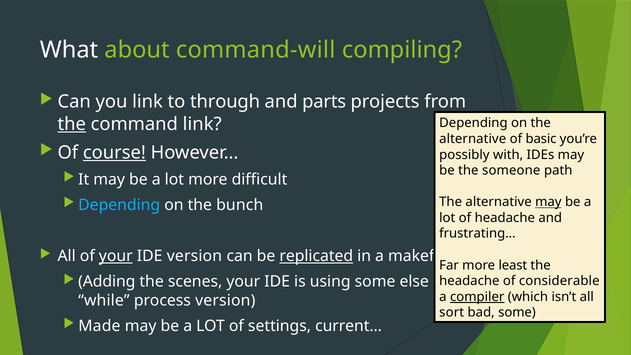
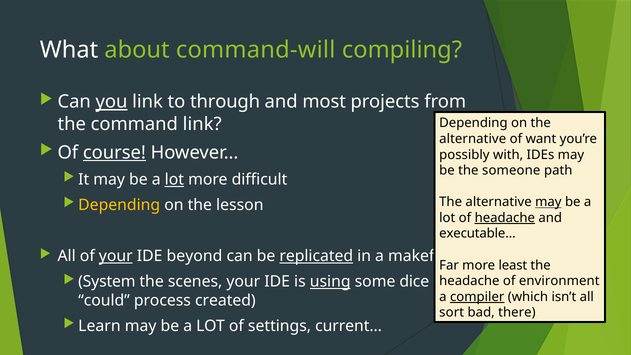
you underline: none -> present (111, 102)
parts: parts -> most (324, 102)
the underline: present -> none (72, 124)
basic: basic -> want (541, 139)
lot underline: none -> present (174, 180)
Depending colour: light blue -> yellow (119, 205)
bunch: bunch -> lesson (240, 205)
headache underline: none -> present (505, 218)
frustrating…: frustrating… -> executable… (477, 234)
IDE version: version -> beyond (194, 256)
Adding: Adding -> System (107, 282)
using underline: none -> present (330, 282)
else: else -> dice (414, 282)
considerable: considerable -> environment (559, 281)
while: while -> could (104, 300)
process version: version -> created (225, 300)
bad some: some -> there (517, 312)
Made: Made -> Learn (99, 326)
